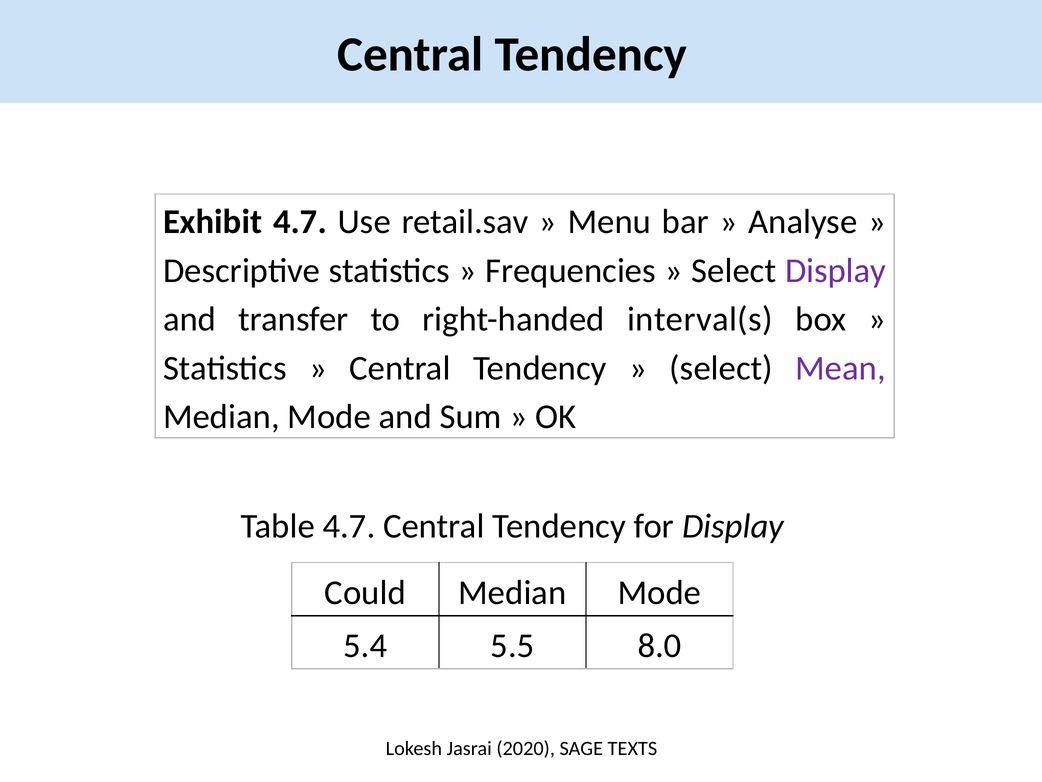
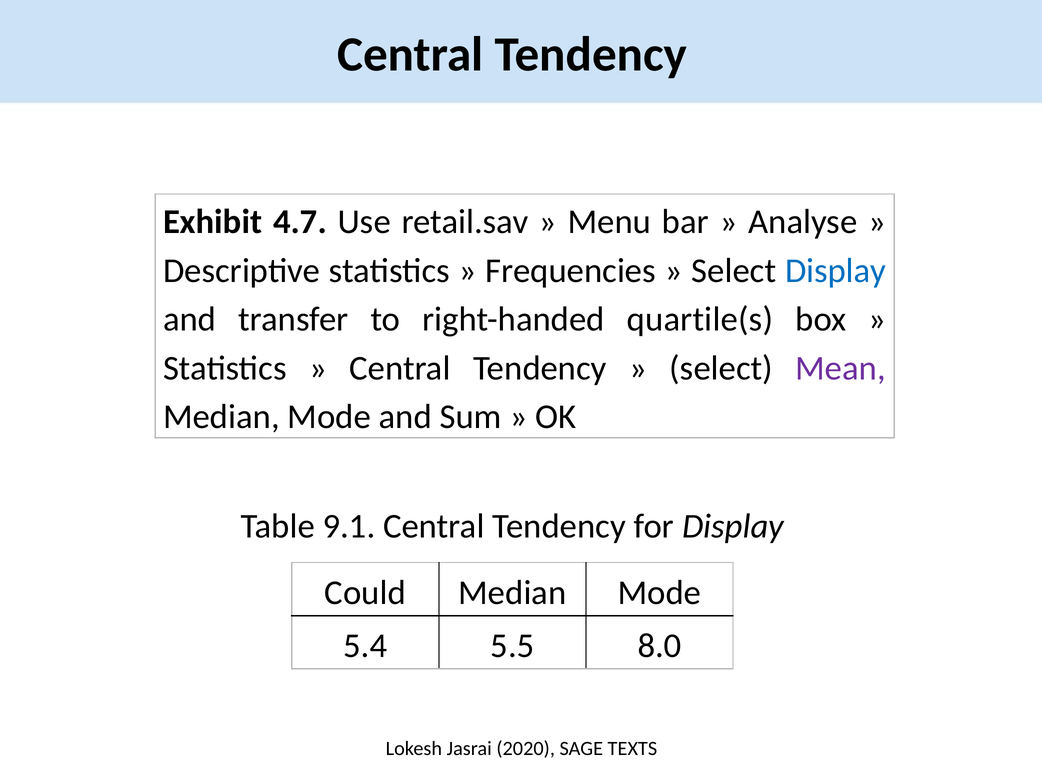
Display colour: purple -> blue (835, 270)
interval(s: interval(s -> quartile(s (700, 319)
Table 4.7: 4.7 -> 9.1 (349, 526)
